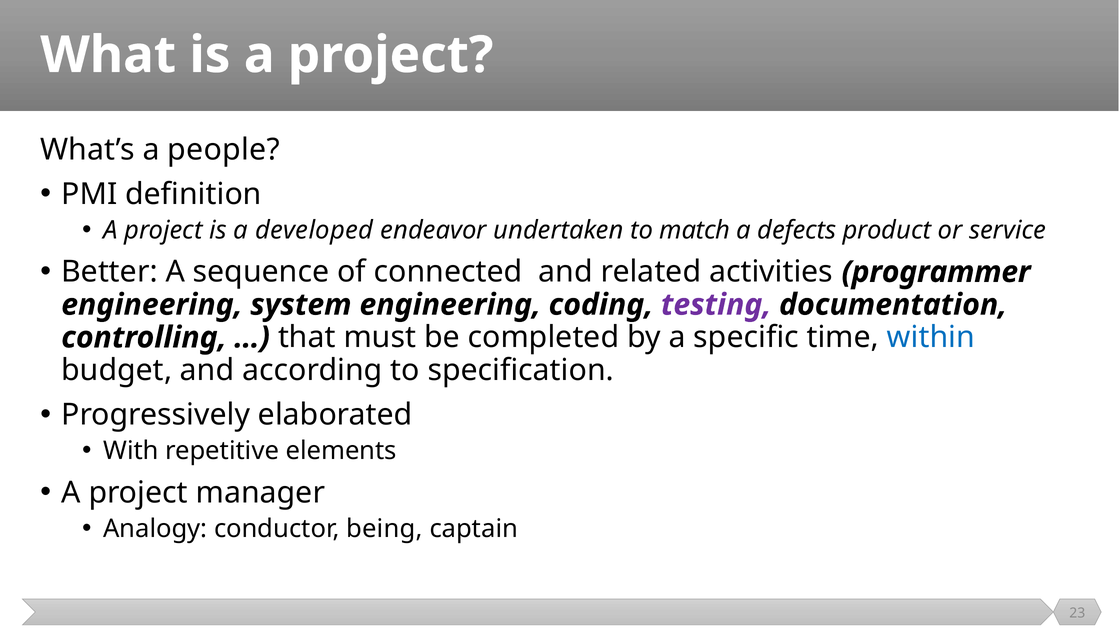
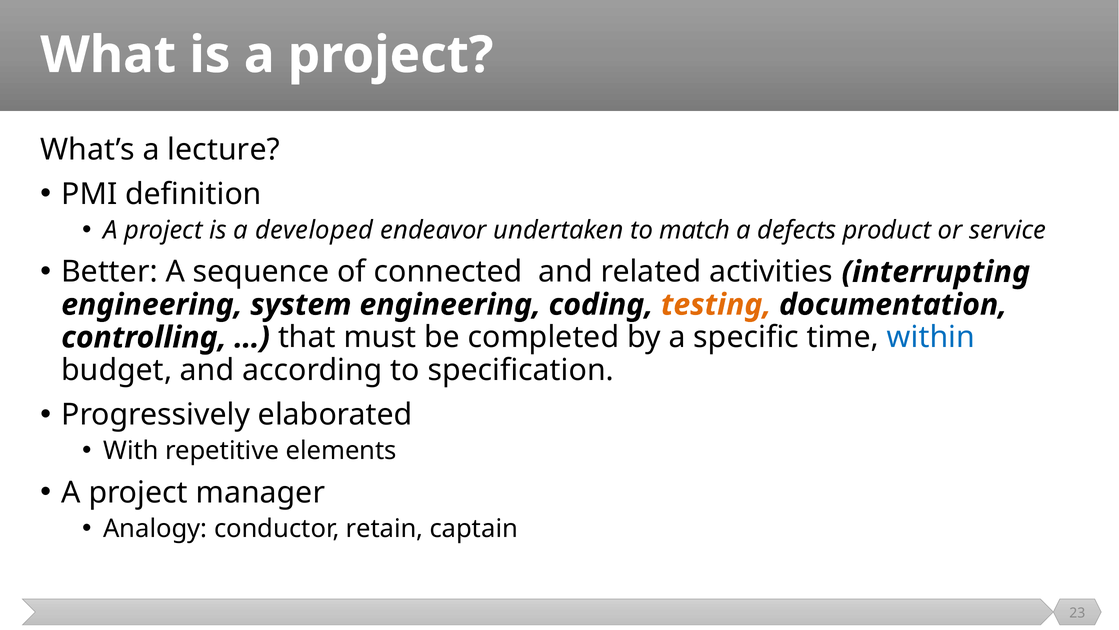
people: people -> lecture (224, 149)
programmer: programmer -> interrupting (936, 272)
testing colour: purple -> orange (716, 304)
being: being -> retain (385, 528)
